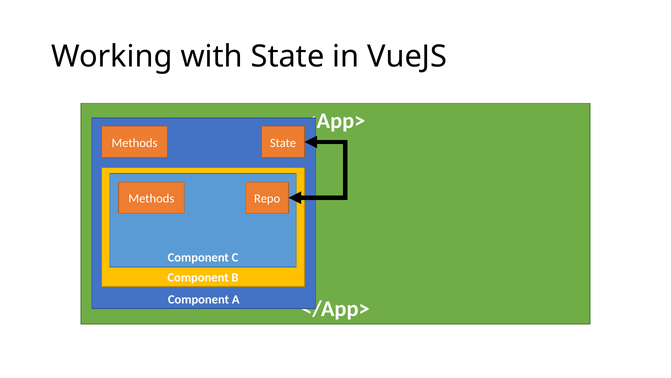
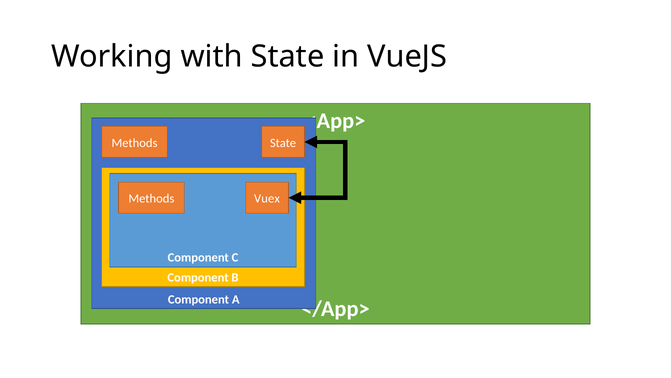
Repo: Repo -> Vuex (267, 198)
